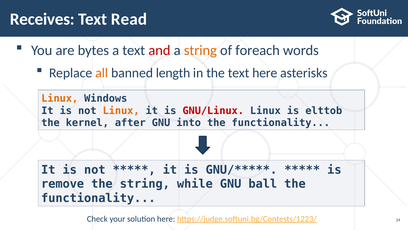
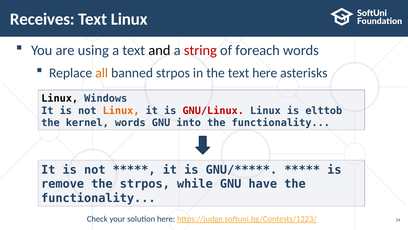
Text Read: Read -> Linux (129, 19)
bytes: bytes -> using (93, 50)
and colour: red -> black (159, 50)
string colour: orange -> red (200, 50)
banned length: length -> strpos (173, 73)
Linux colour: orange -> black (60, 98)
kernel after: after -> words (130, 123)
the string: string -> strpos (145, 184)
ball: ball -> have (263, 184)
